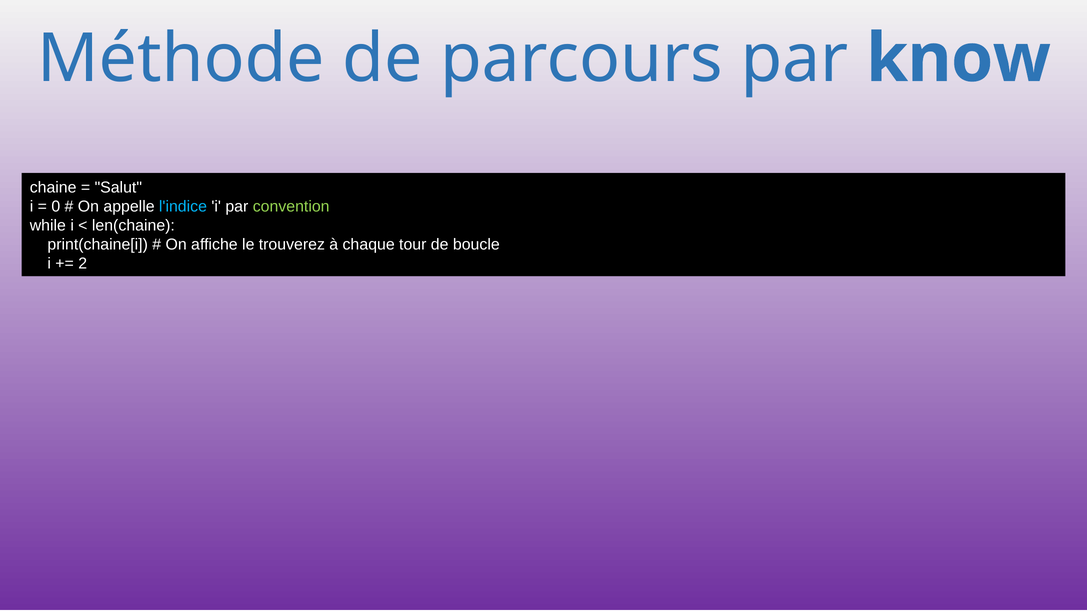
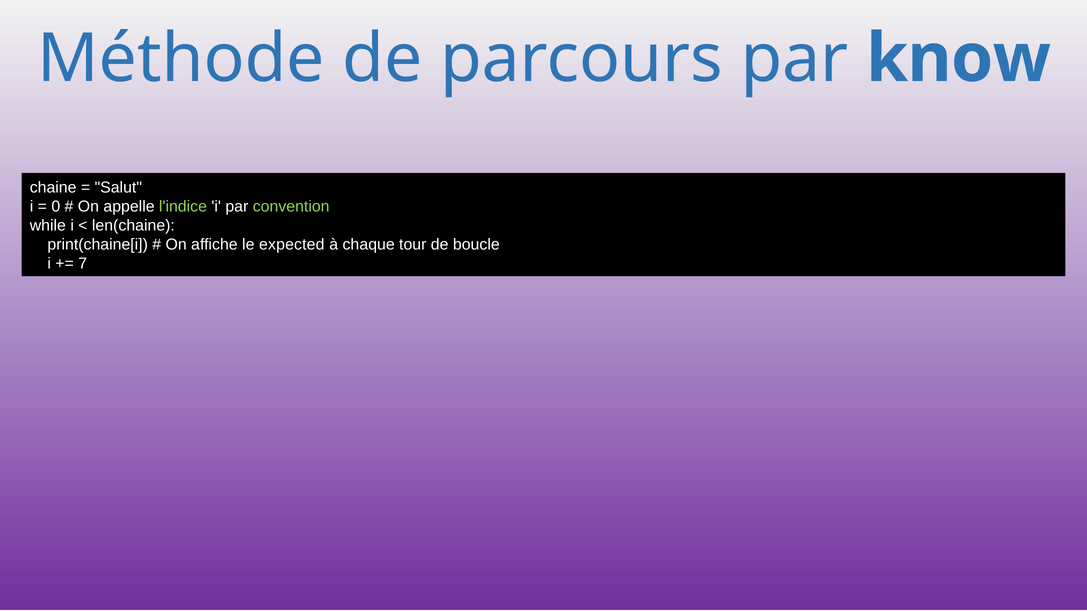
l'indice colour: light blue -> light green (183, 207)
trouverez: trouverez -> expected (292, 245)
2: 2 -> 7 (83, 264)
